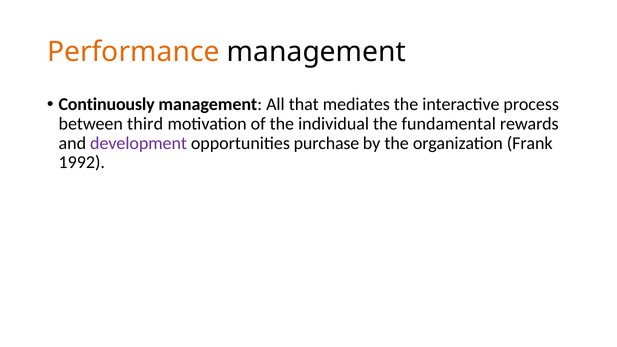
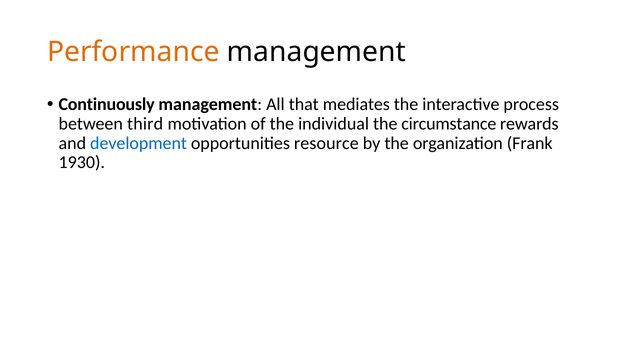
fundamental: fundamental -> circumstance (449, 124)
development colour: purple -> blue (139, 143)
purchase: purchase -> resource (326, 143)
1992: 1992 -> 1930 (82, 162)
